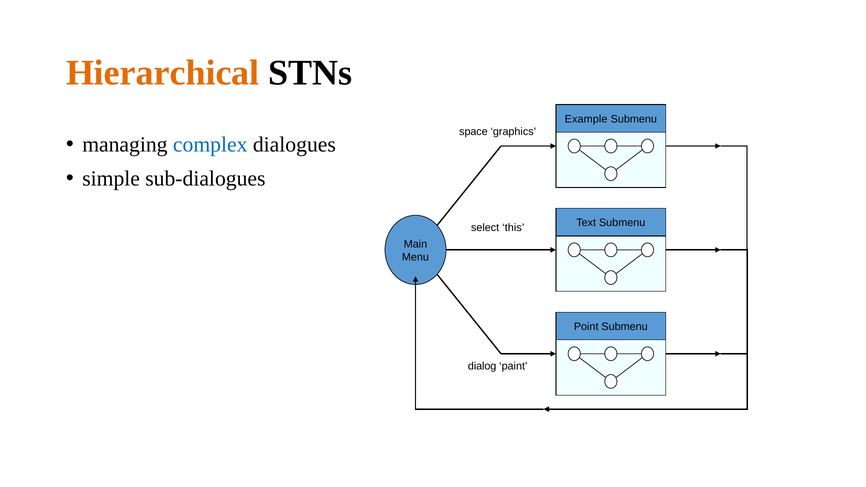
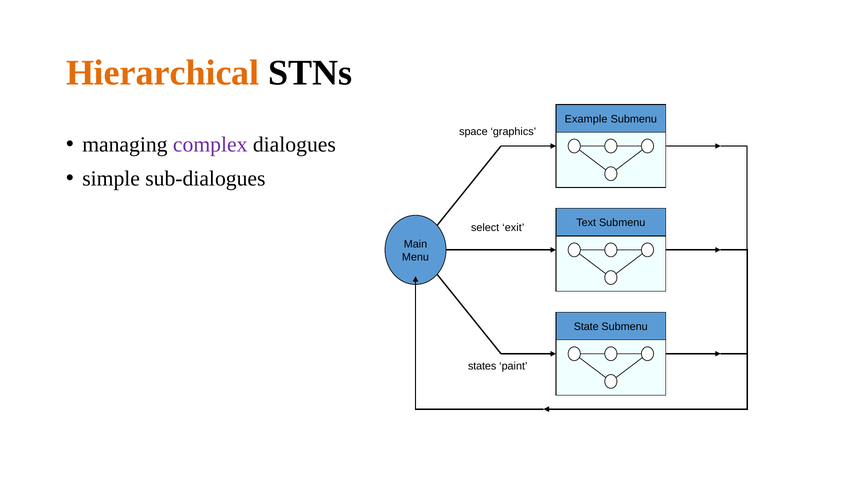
complex colour: blue -> purple (210, 144)
this: this -> exit (513, 228)
Point: Point -> State (586, 327)
dialog: dialog -> states (482, 366)
